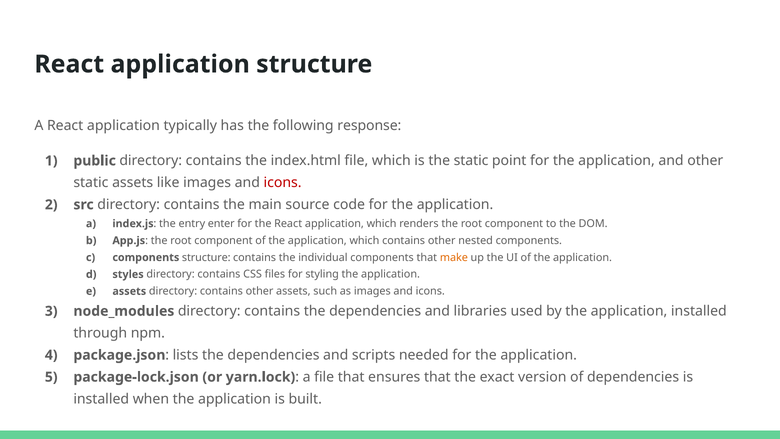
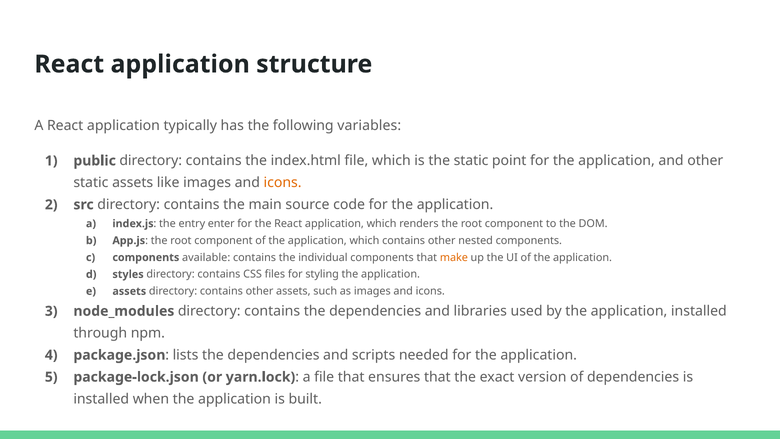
response: response -> variables (369, 126)
icons colour: red -> orange (283, 183)
components structure: structure -> available (206, 257)
